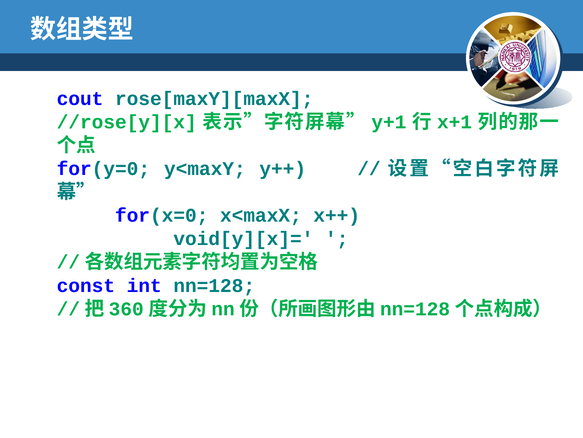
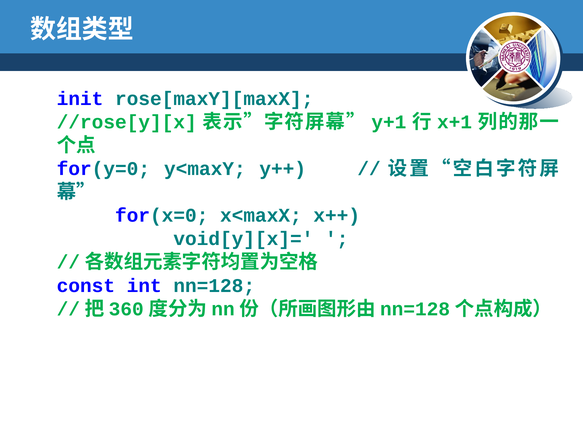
cout: cout -> init (80, 99)
